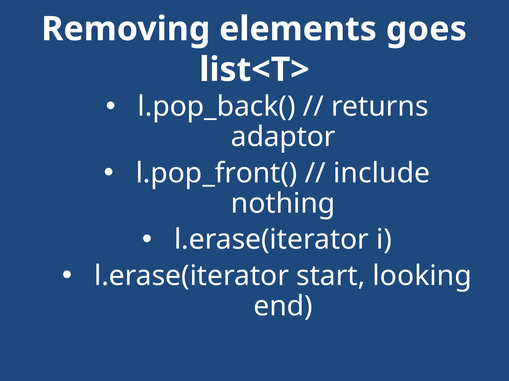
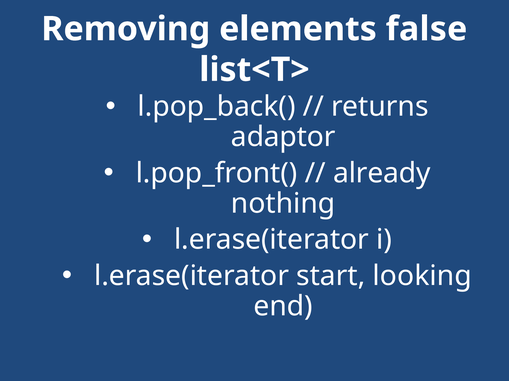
goes: goes -> false (426, 29)
include: include -> already (382, 173)
